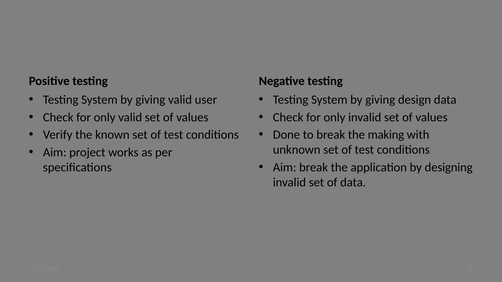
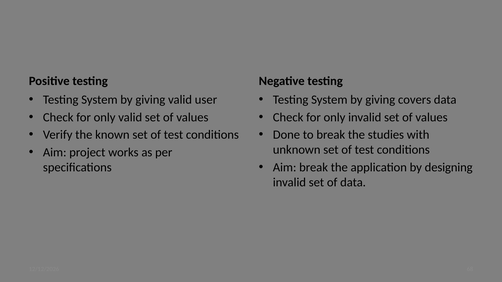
design: design -> covers (415, 100)
making: making -> studies (386, 135)
